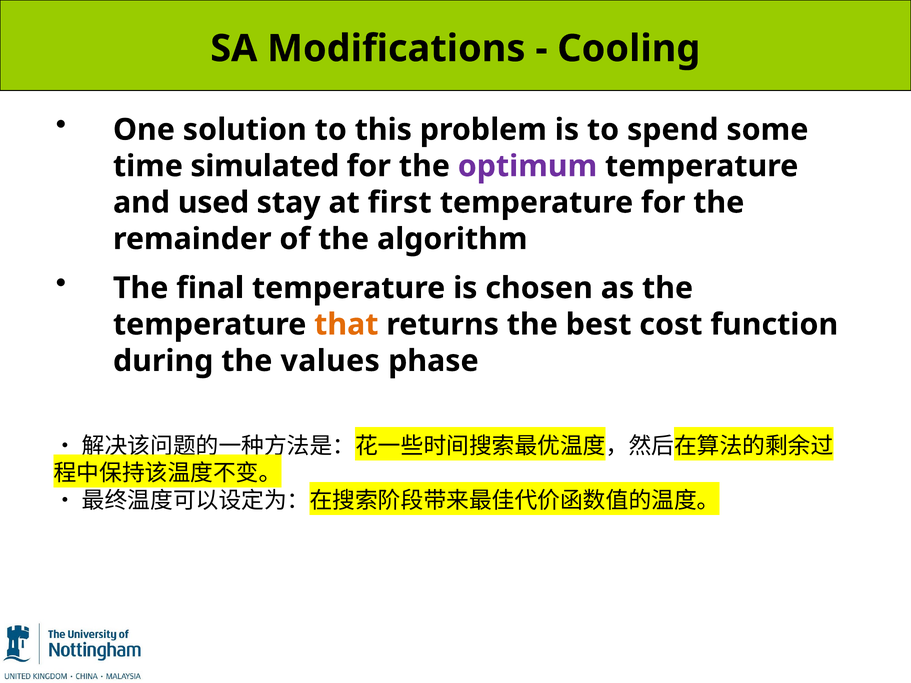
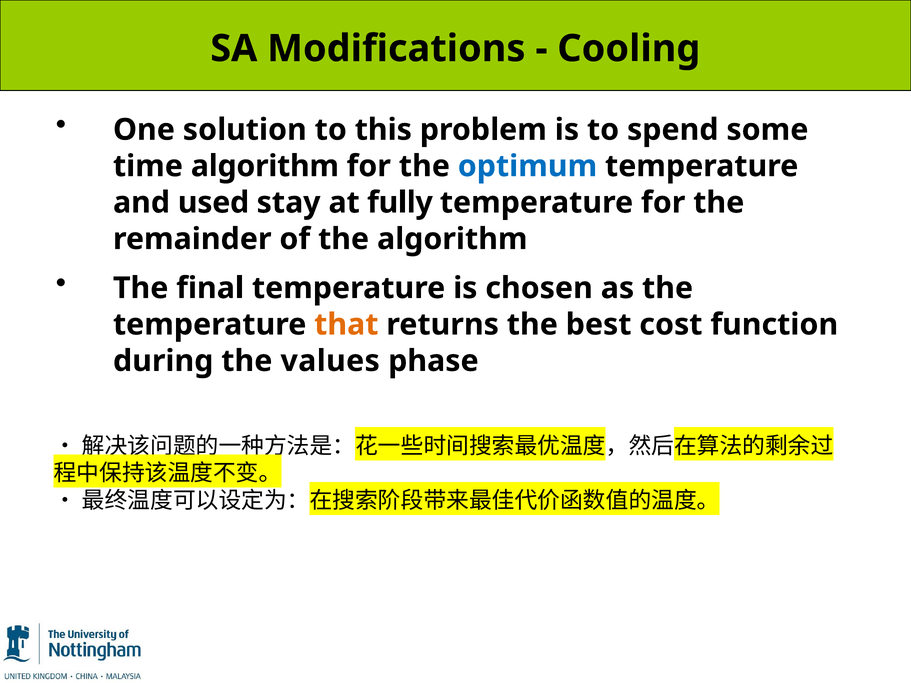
time simulated: simulated -> algorithm (265, 166)
optimum colour: purple -> blue (527, 166)
first: first -> fully (400, 203)
